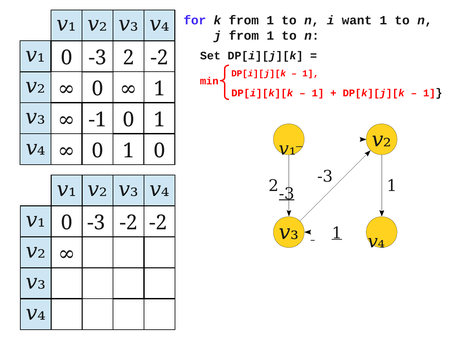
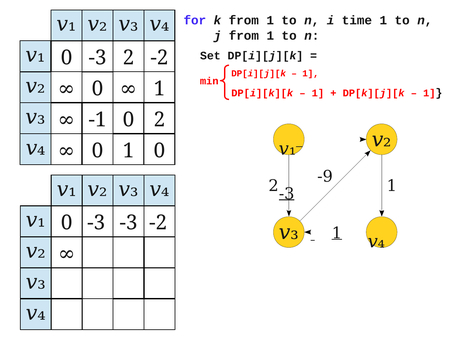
want: want -> time (357, 20)
-1 0 1: 1 -> 2 (159, 120)
-3: -3 -> -9 (325, 177)
-3 -2: -2 -> -3 (129, 223)
